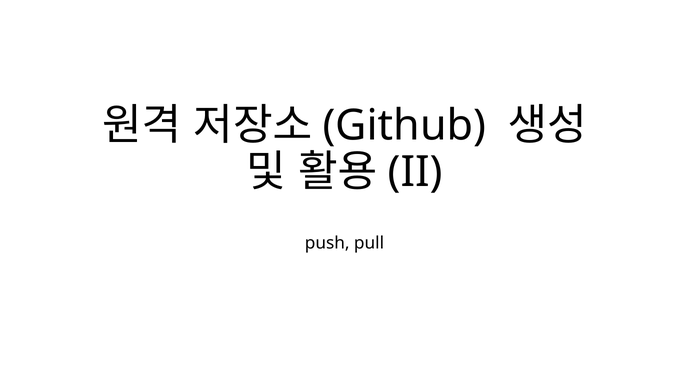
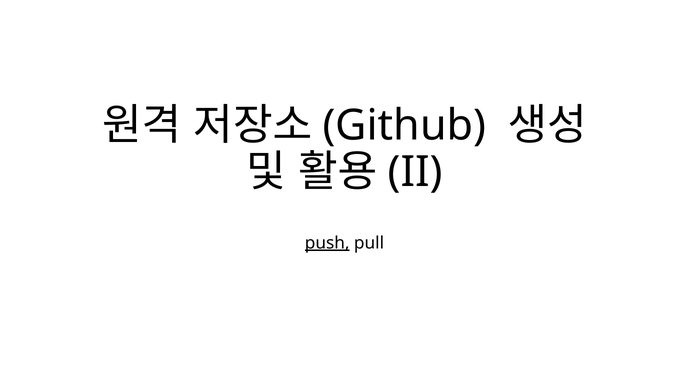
push underline: none -> present (327, 243)
